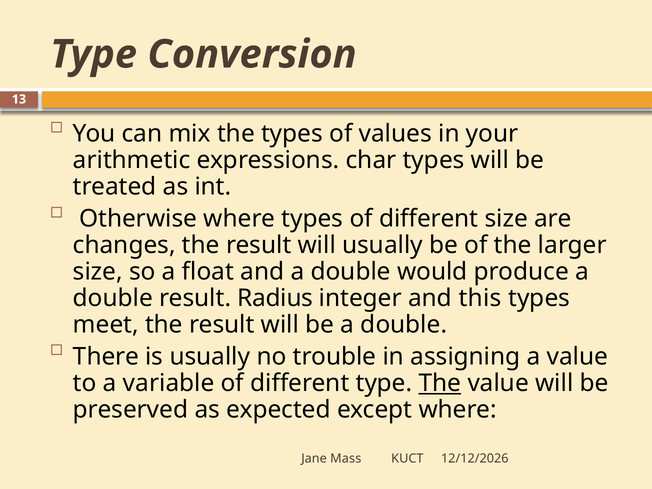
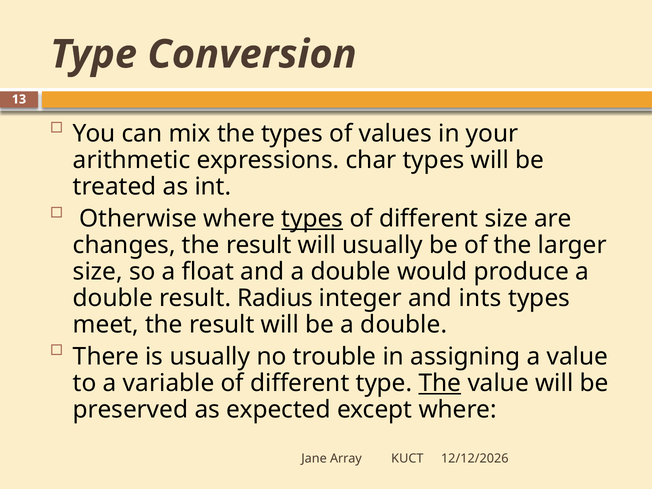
types underline: none -> present (312, 219)
this: this -> ints (480, 298)
Mass: Mass -> Array (346, 458)
